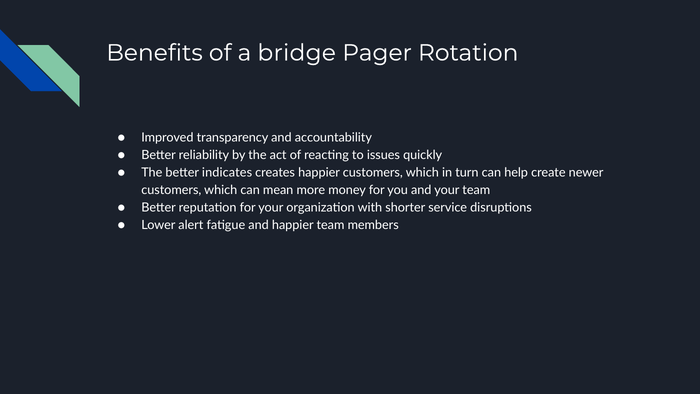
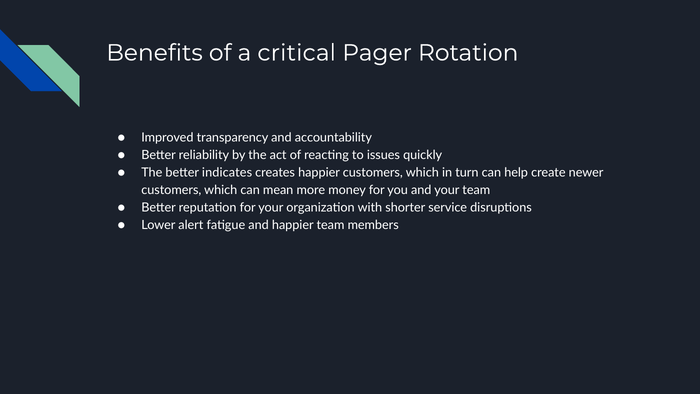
bridge: bridge -> critical (297, 53)
